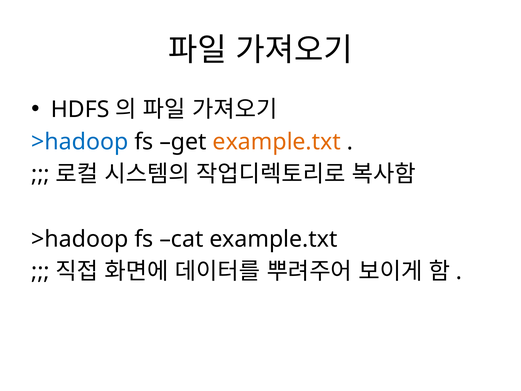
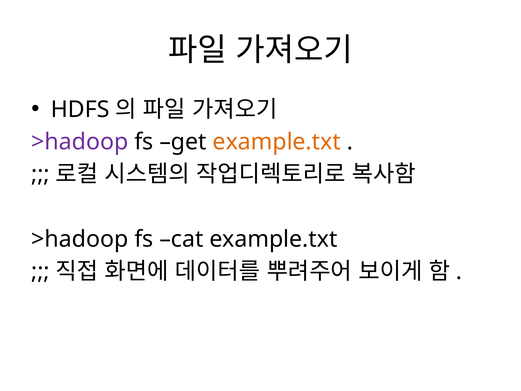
>hadoop colour: blue -> purple (80, 142)
